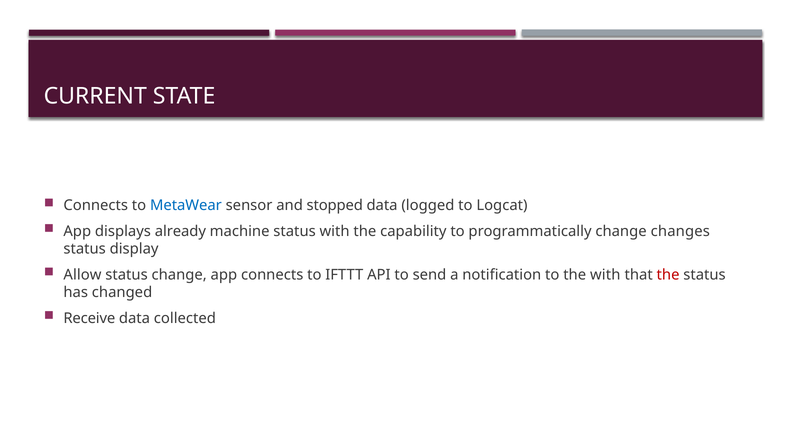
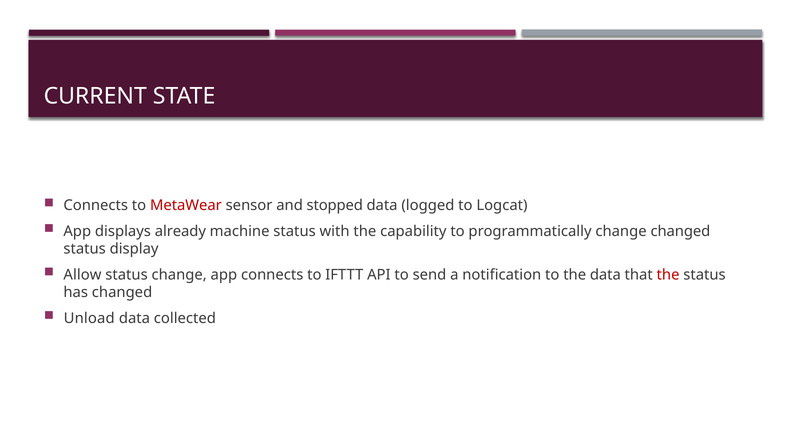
MetaWear colour: blue -> red (186, 205)
change changes: changes -> changed (680, 231)
the with: with -> data (605, 275)
Receive: Receive -> Unload (89, 318)
